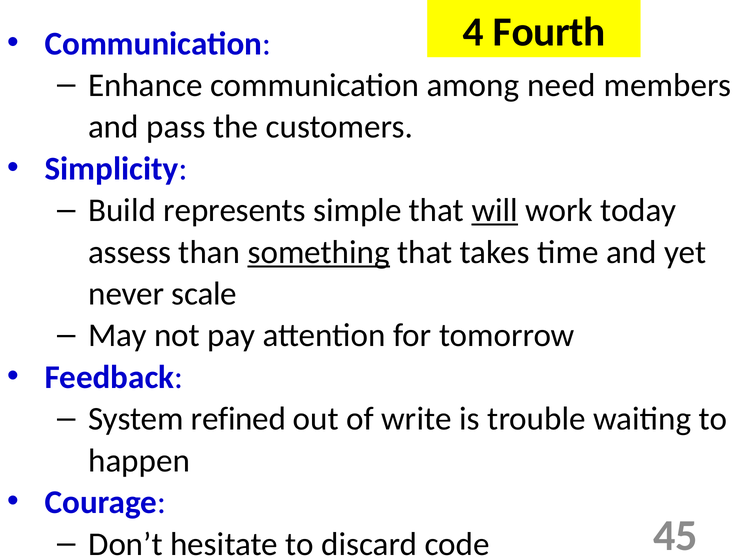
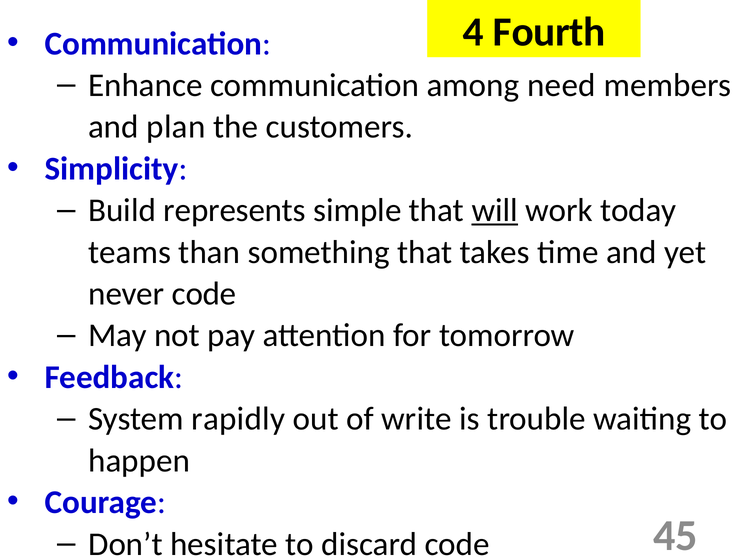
pass: pass -> plan (176, 127)
assess: assess -> teams (130, 252)
something underline: present -> none (319, 252)
never scale: scale -> code (204, 294)
refined: refined -> rapidly (238, 419)
